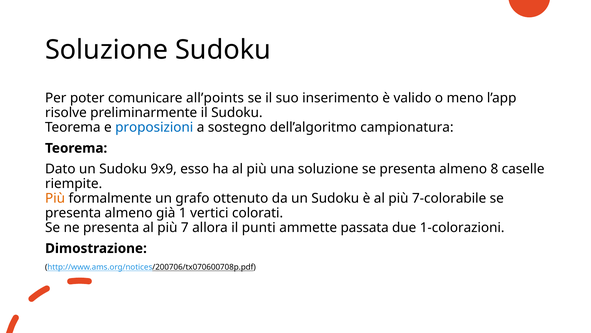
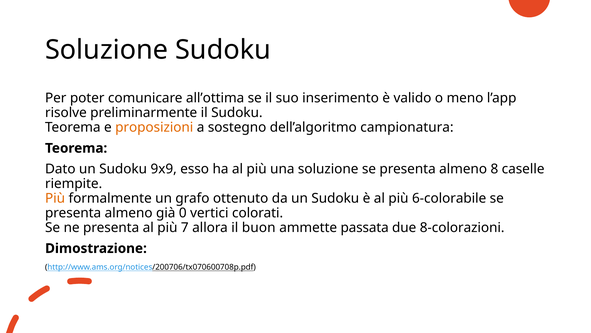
all’points: all’points -> all’ottima (215, 98)
proposizioni colour: blue -> orange (154, 127)
7-colorabile: 7-colorabile -> 6-colorabile (449, 198)
1: 1 -> 0 (183, 213)
punti: punti -> buon (259, 227)
1-colorazioni: 1-colorazioni -> 8-colorazioni (462, 227)
